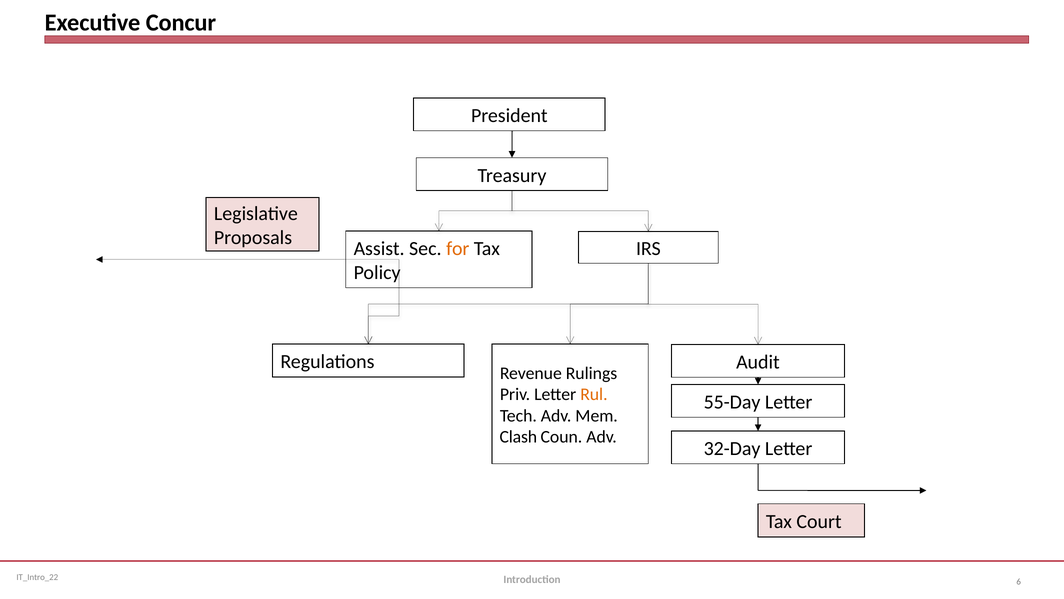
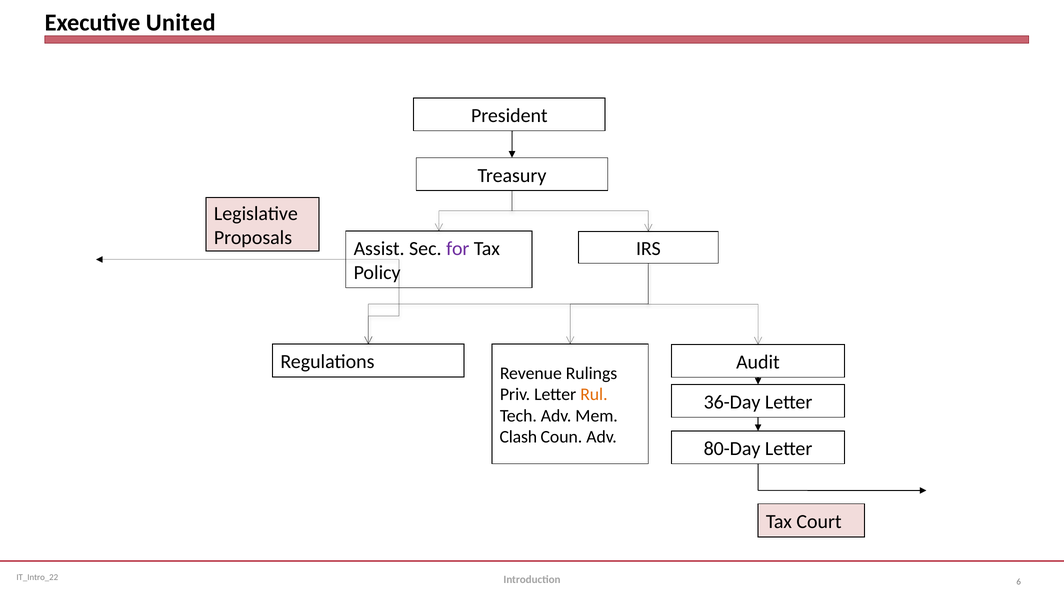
Concur: Concur -> United (181, 23)
for colour: orange -> purple (458, 249)
55-Day: 55-Day -> 36-Day (732, 402)
32-Day: 32-Day -> 80-Day (732, 448)
